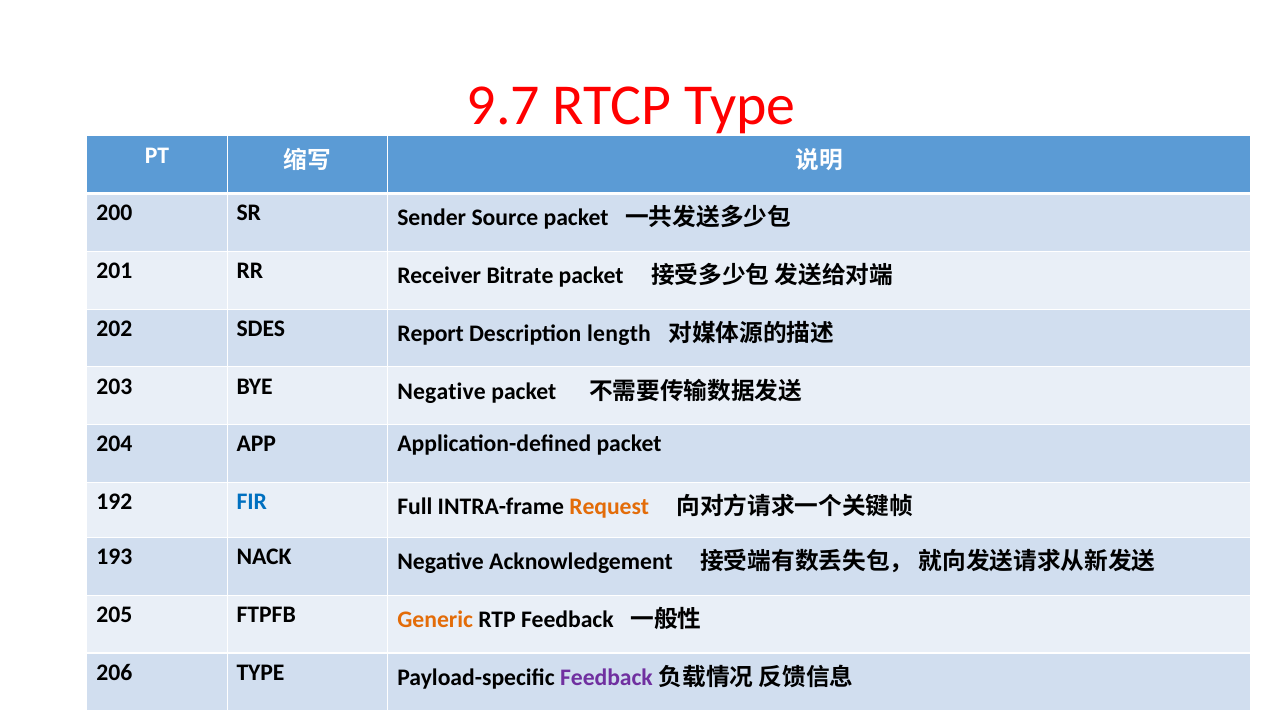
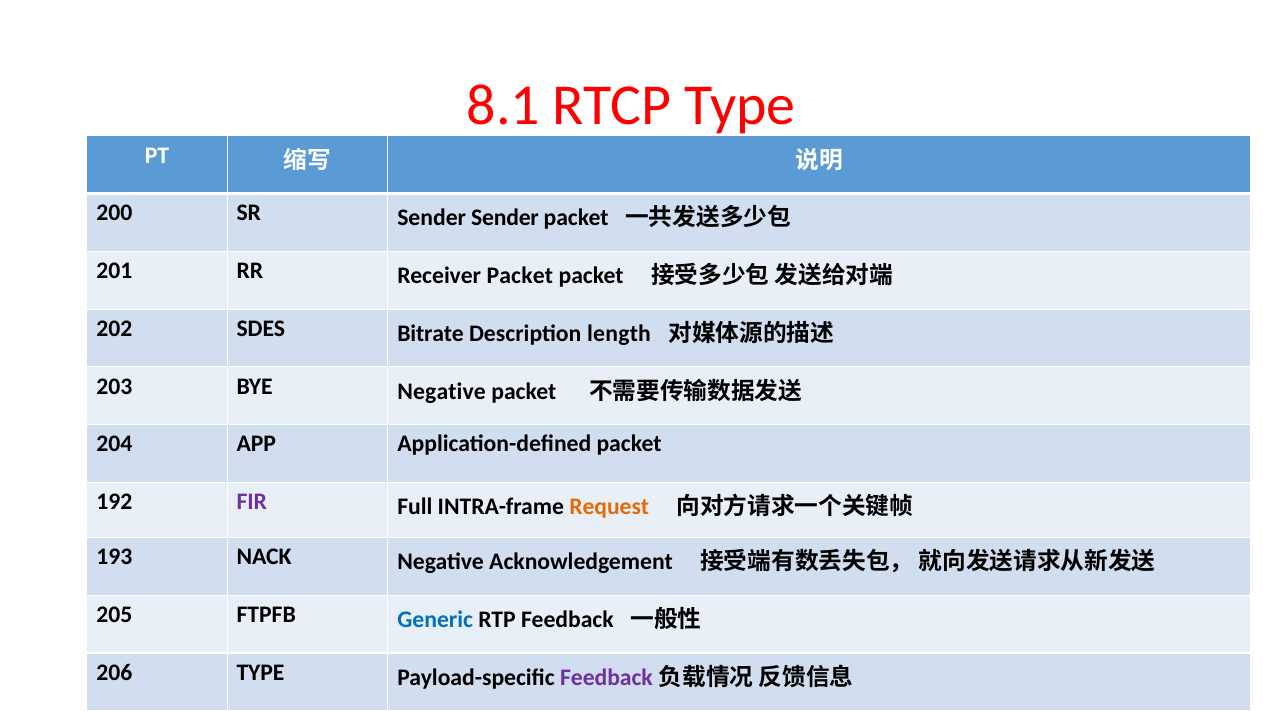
9.7: 9.7 -> 8.1 (503, 105)
Sender Source: Source -> Sender (505, 218)
Receiver Bitrate: Bitrate -> Packet (520, 275)
Report: Report -> Bitrate (431, 333)
FIR colour: blue -> purple (252, 501)
Generic colour: orange -> blue (435, 619)
